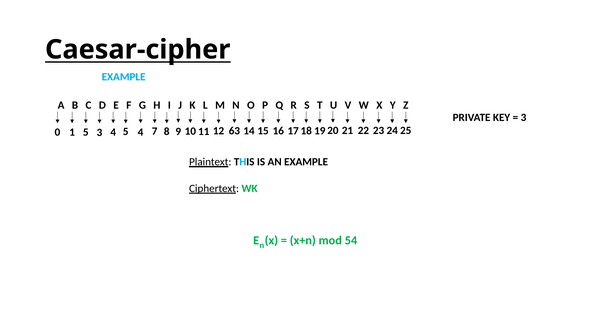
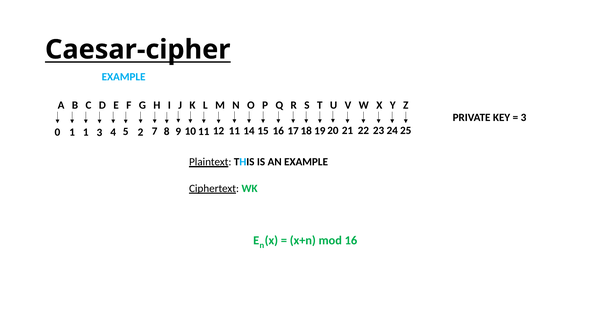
1 5: 5 -> 1 (86, 132)
5 4: 4 -> 2 (141, 132)
63: 63 -> 11 (234, 131)
mod 54: 54 -> 16 (351, 241)
